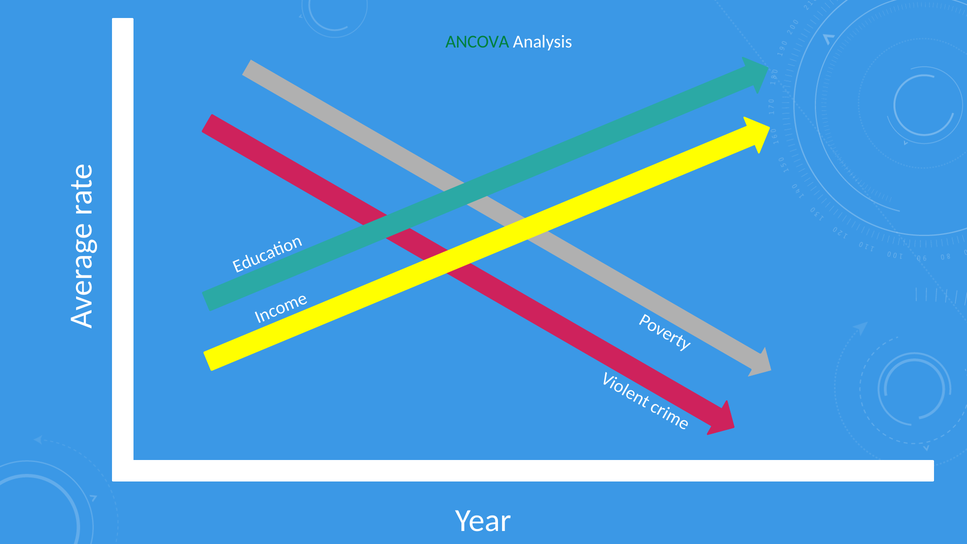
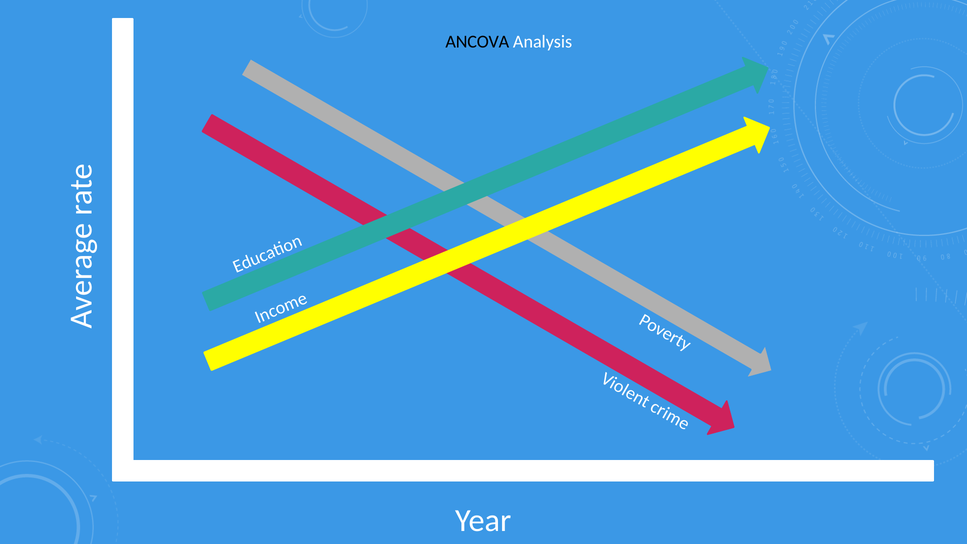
ANCOVA colour: green -> black (477, 42)
